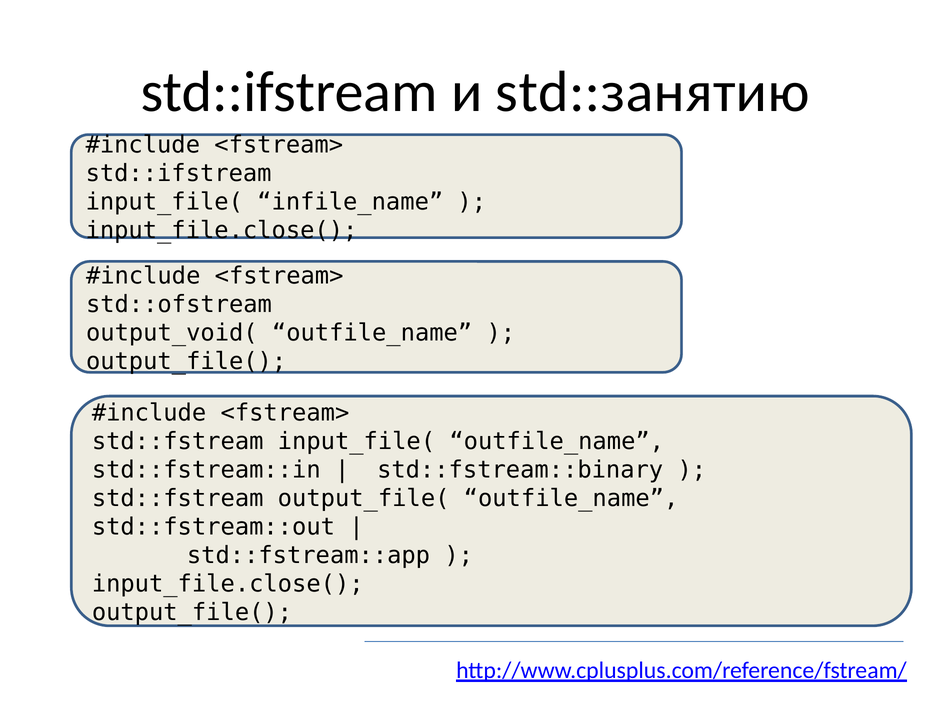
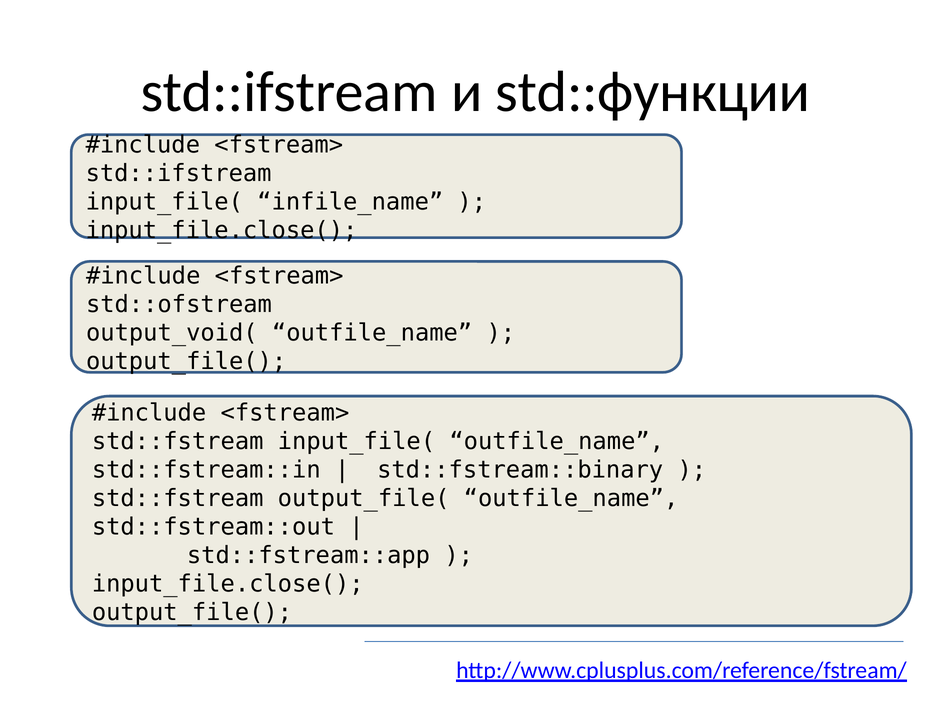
std::занятию: std::занятию -> std::функции (653, 92)
